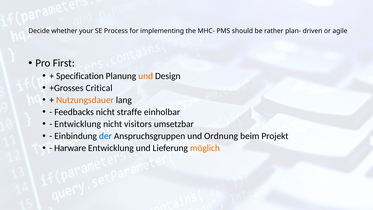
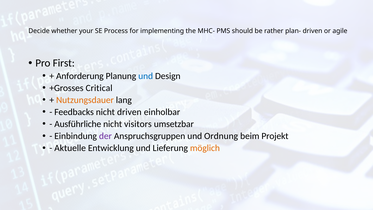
Specification: Specification -> Anforderung (80, 76)
und colour: orange -> blue (146, 76)
nicht straffe: straffe -> driven (129, 112)
Entwicklung: Entwicklung -> Ausführliche (78, 124)
der colour: blue -> purple (105, 136)
Harware: Harware -> Aktuelle (70, 148)
